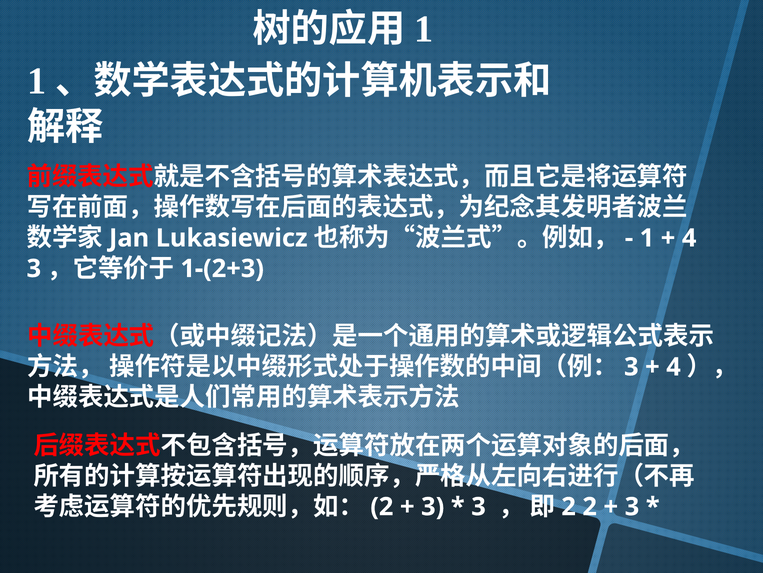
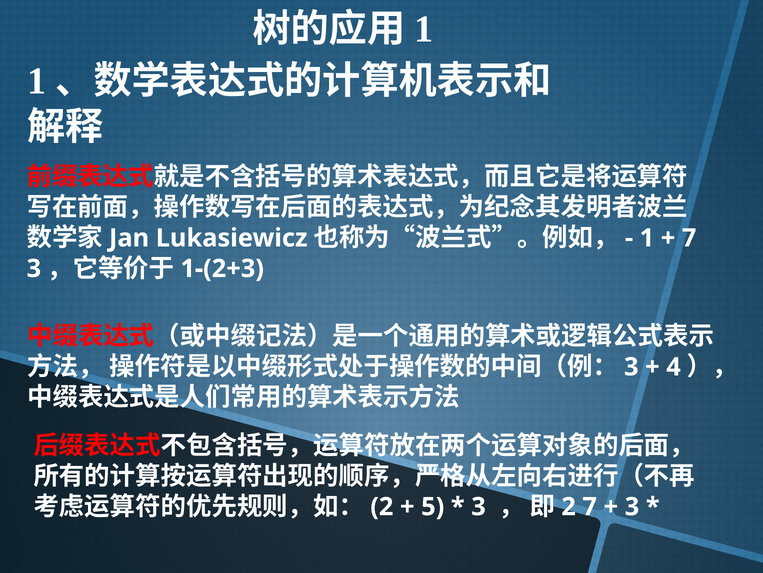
4: 4 -> 7 (689, 238)
3: 3 -> 5 (433, 506)
2 2: 2 -> 7 (590, 506)
